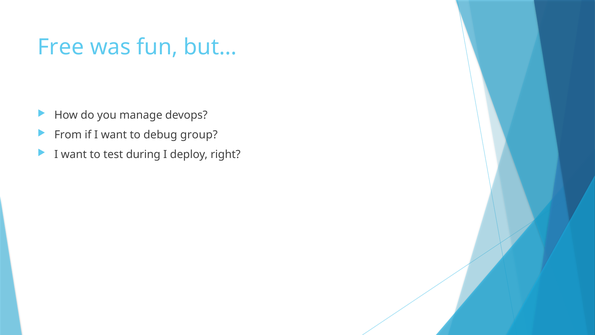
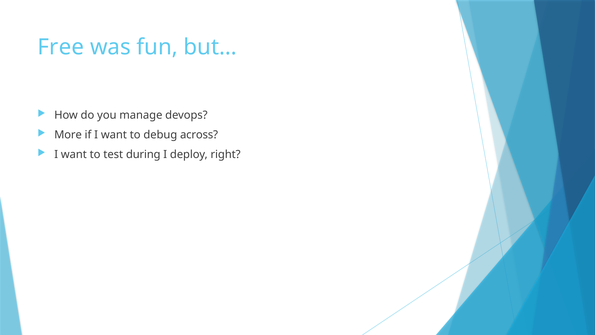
From: From -> More (68, 135)
group: group -> across (199, 135)
